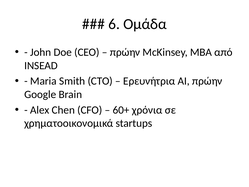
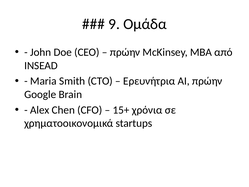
6: 6 -> 9 (114, 24)
60+: 60+ -> 15+ (121, 110)
